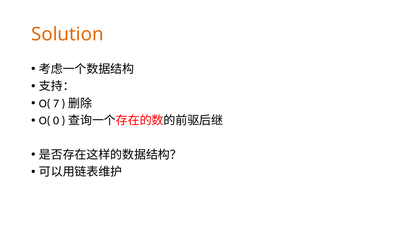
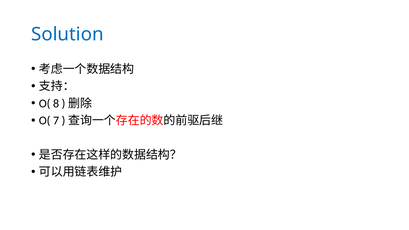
Solution colour: orange -> blue (67, 34)
7: 7 -> 8 (56, 103)
0: 0 -> 7 (56, 121)
